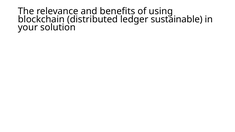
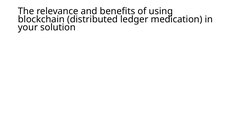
sustainable: sustainable -> medication (177, 19)
